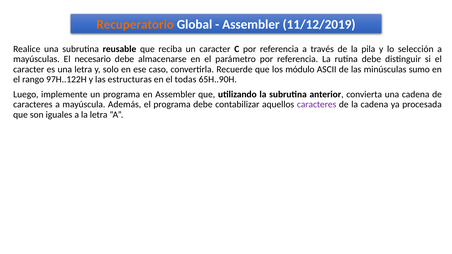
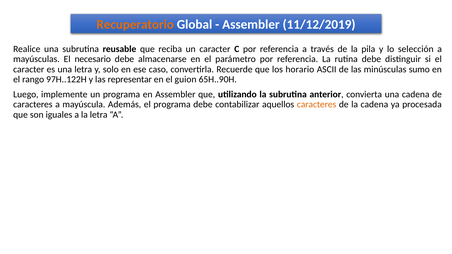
módulo: módulo -> horario (300, 69)
estructuras: estructuras -> representar (130, 79)
todas: todas -> guion (186, 79)
caracteres colour: purple -> orange (317, 105)
